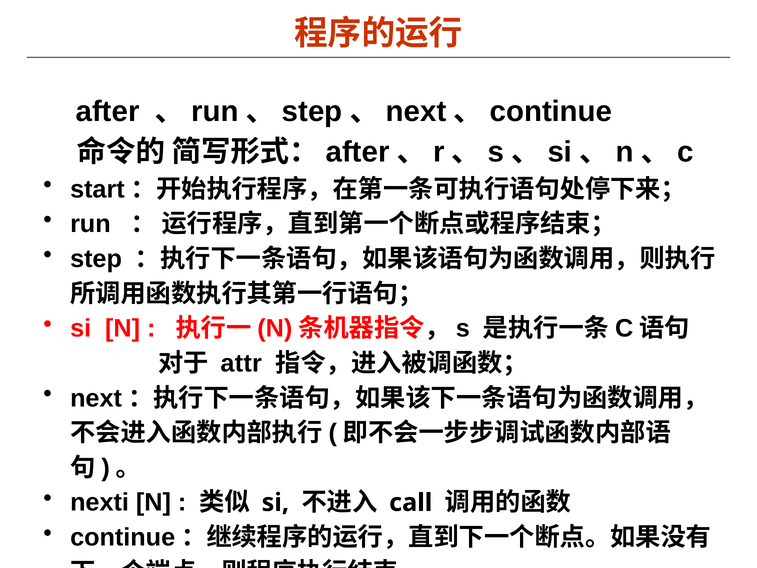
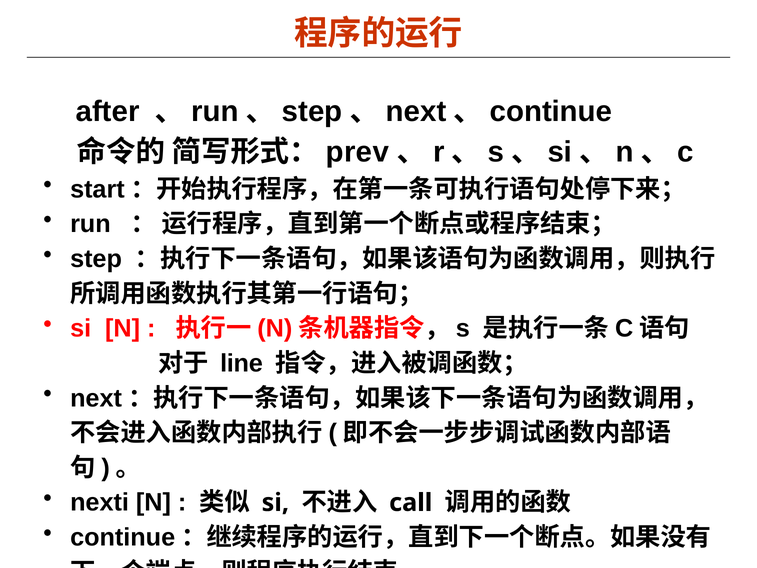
after: after -> prev (357, 152)
attr: attr -> line (241, 363)
